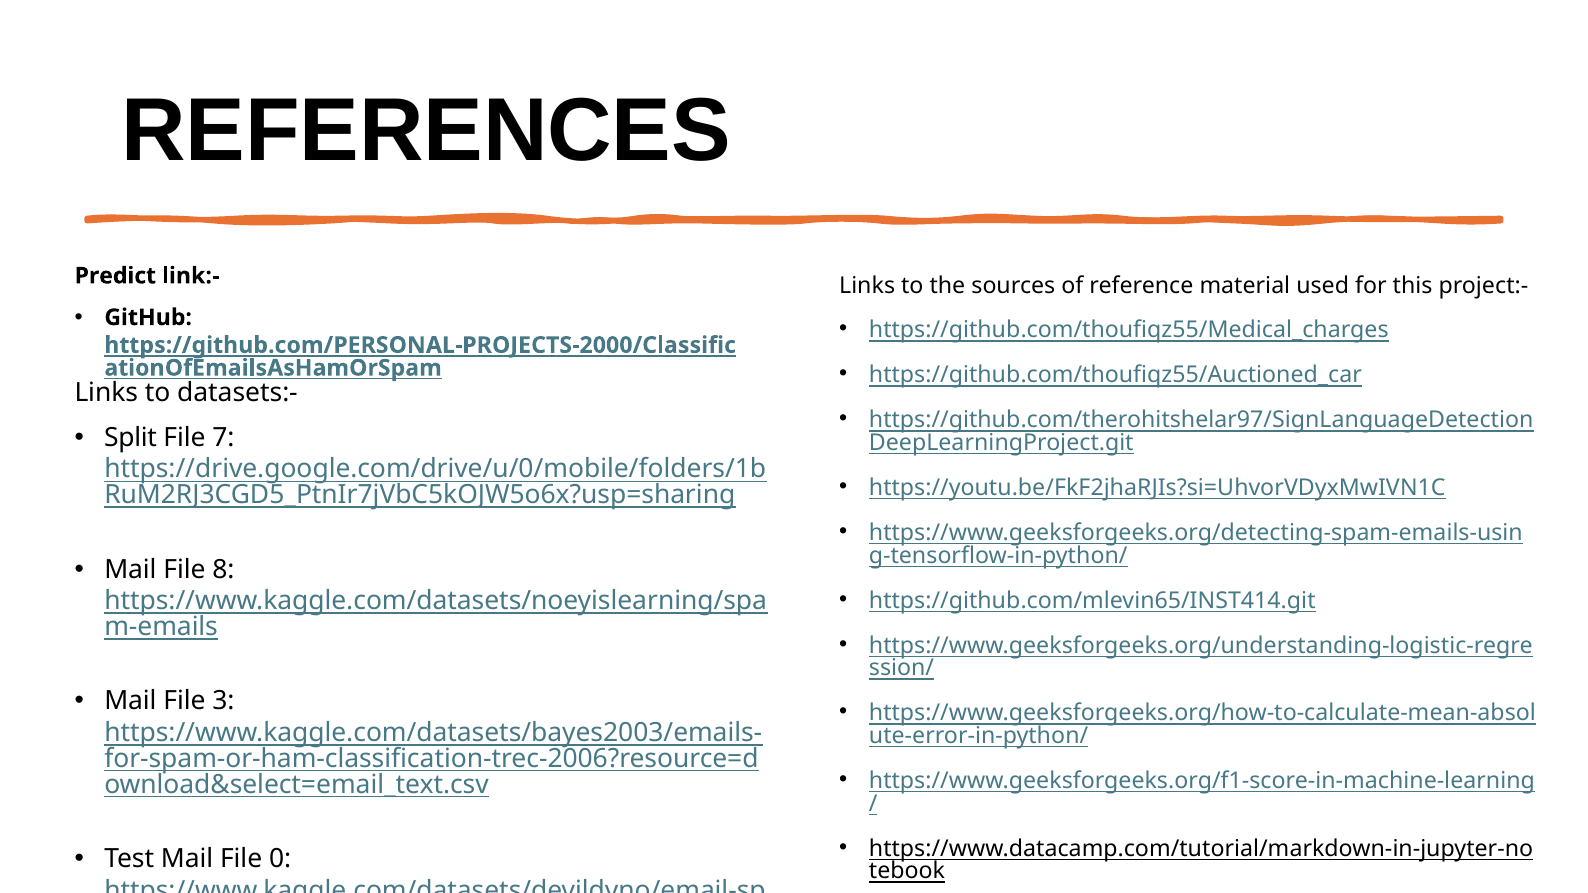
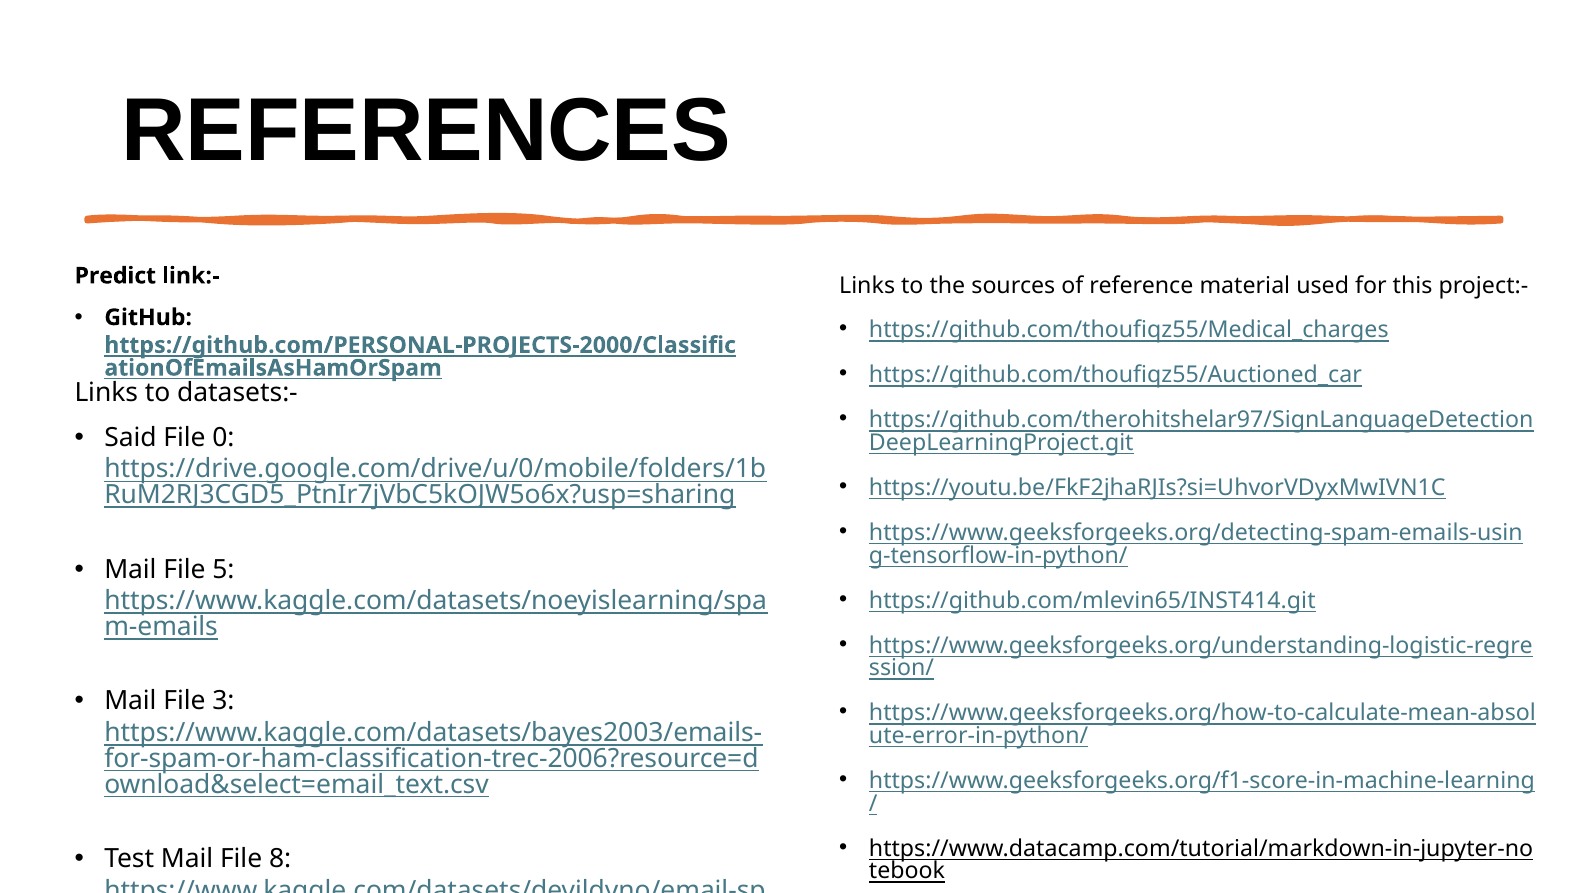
Split: Split -> Said (130, 438)
7: 7 -> 0 (223, 438)
8: 8 -> 5 (223, 570)
0: 0 -> 8 (280, 859)
